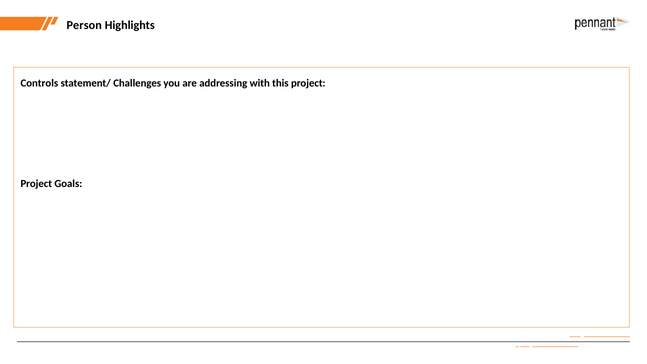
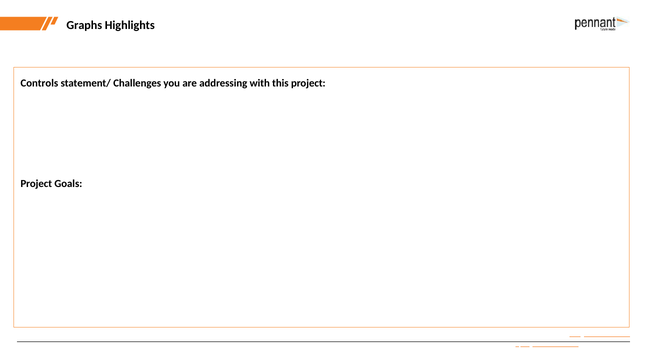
Person: Person -> Graphs (84, 25)
